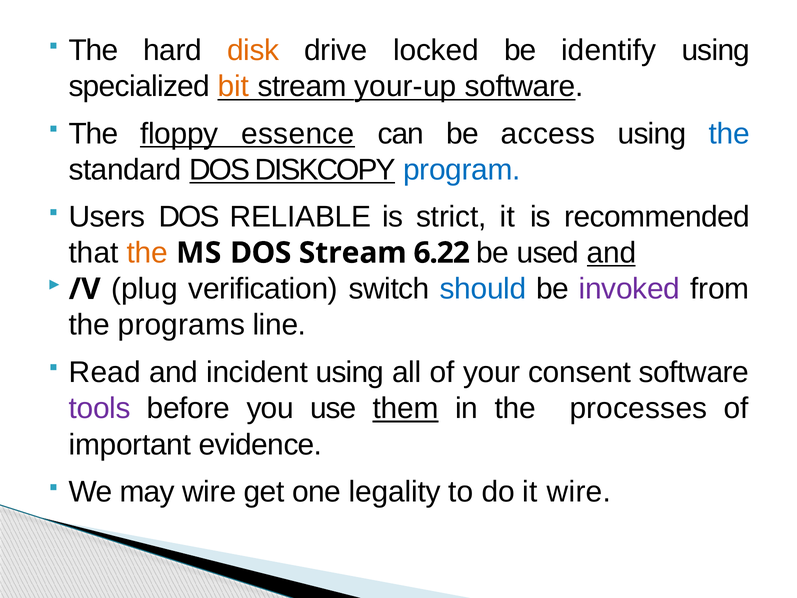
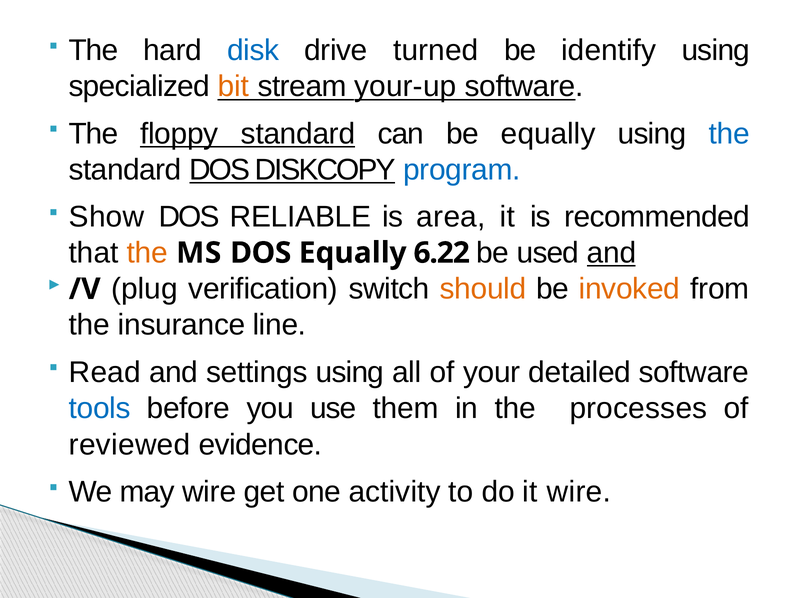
disk colour: orange -> blue (253, 51)
locked: locked -> turned (436, 51)
floppy essence: essence -> standard (298, 134)
be access: access -> equally (548, 134)
Users: Users -> Show (107, 217)
strict: strict -> area (451, 217)
DOS Stream: Stream -> Equally (353, 253)
should colour: blue -> orange (483, 289)
invoked colour: purple -> orange (629, 289)
programs: programs -> insurance (182, 325)
incident: incident -> settings (257, 372)
consent: consent -> detailed (580, 372)
tools colour: purple -> blue (100, 408)
them underline: present -> none (406, 408)
important: important -> reviewed (130, 445)
legality: legality -> activity (395, 492)
